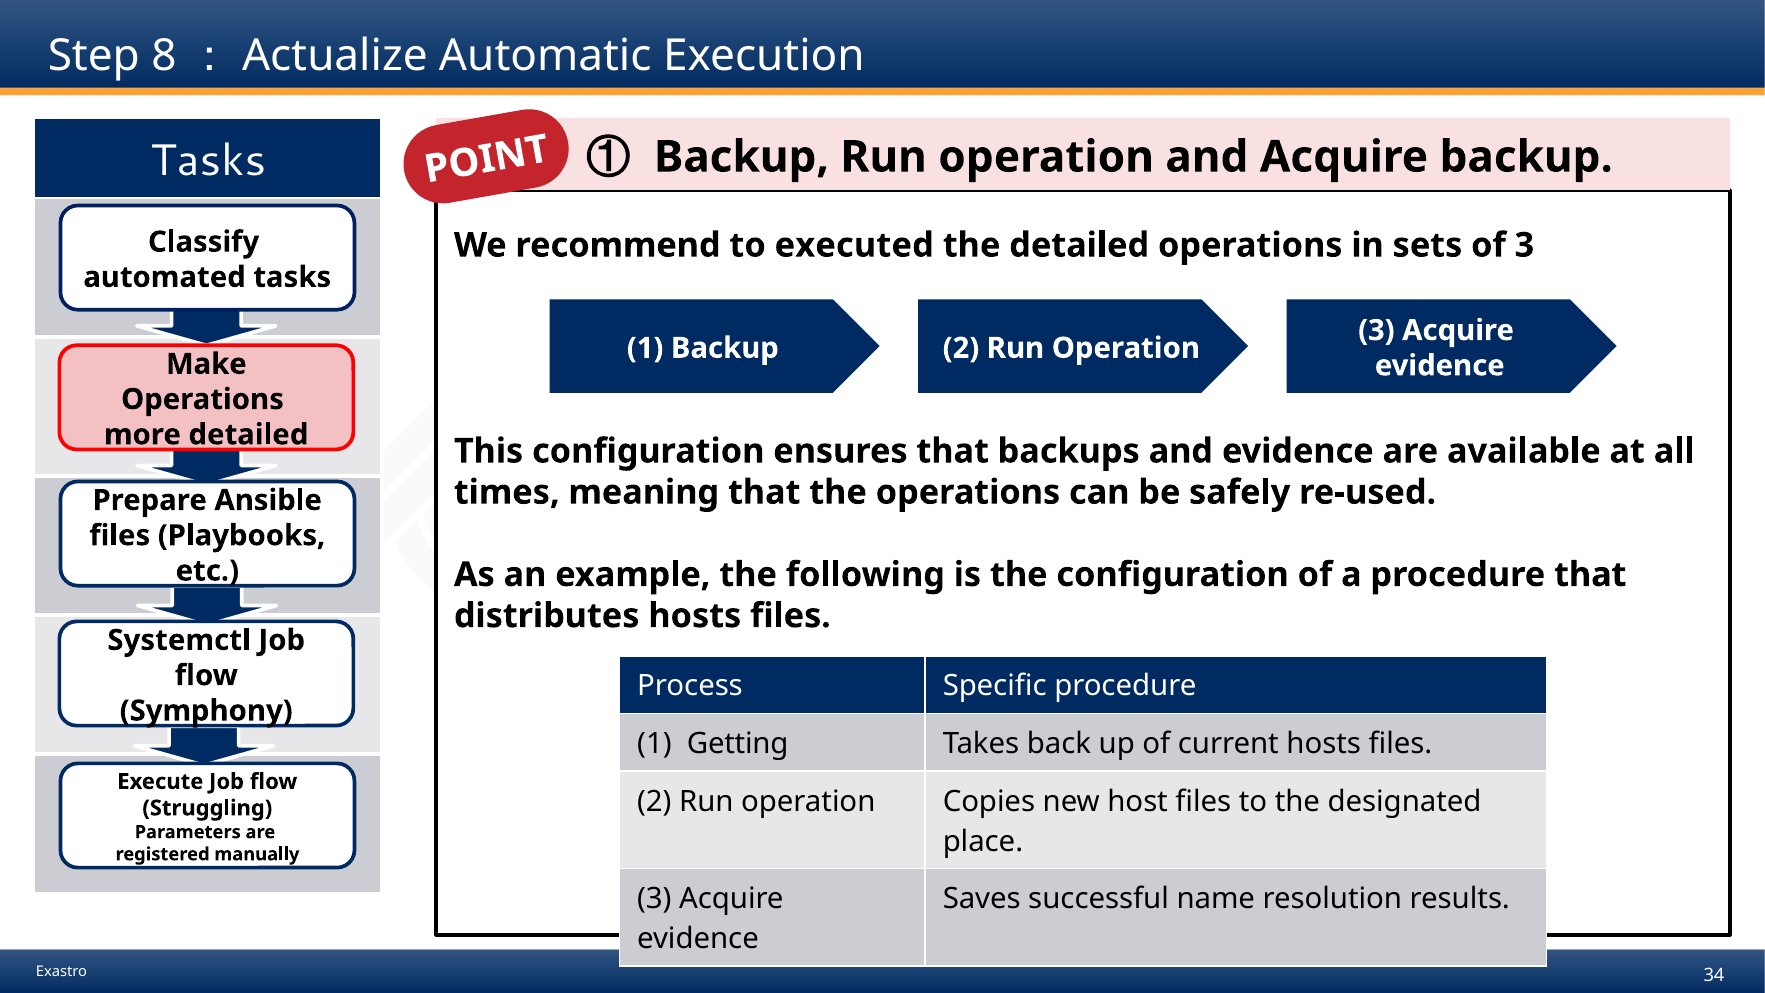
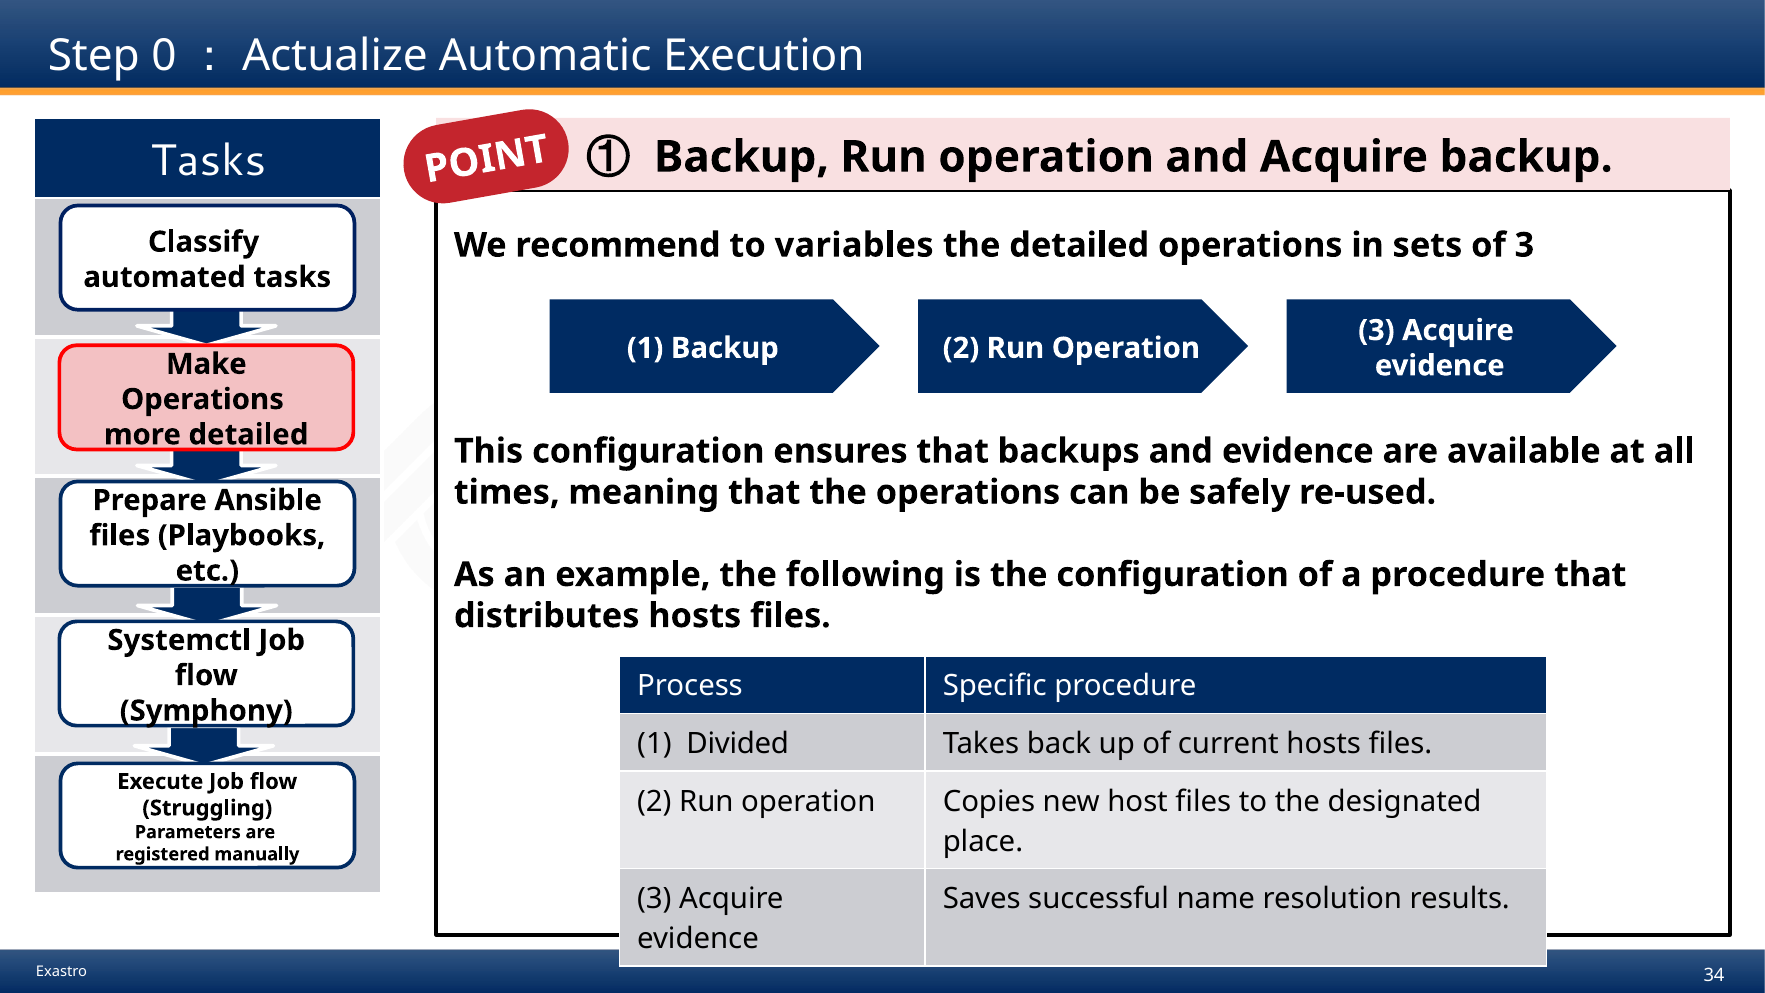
8: 8 -> 0 (164, 56)
executed: executed -> variables (854, 245)
Getting: Getting -> Divided (738, 744)
